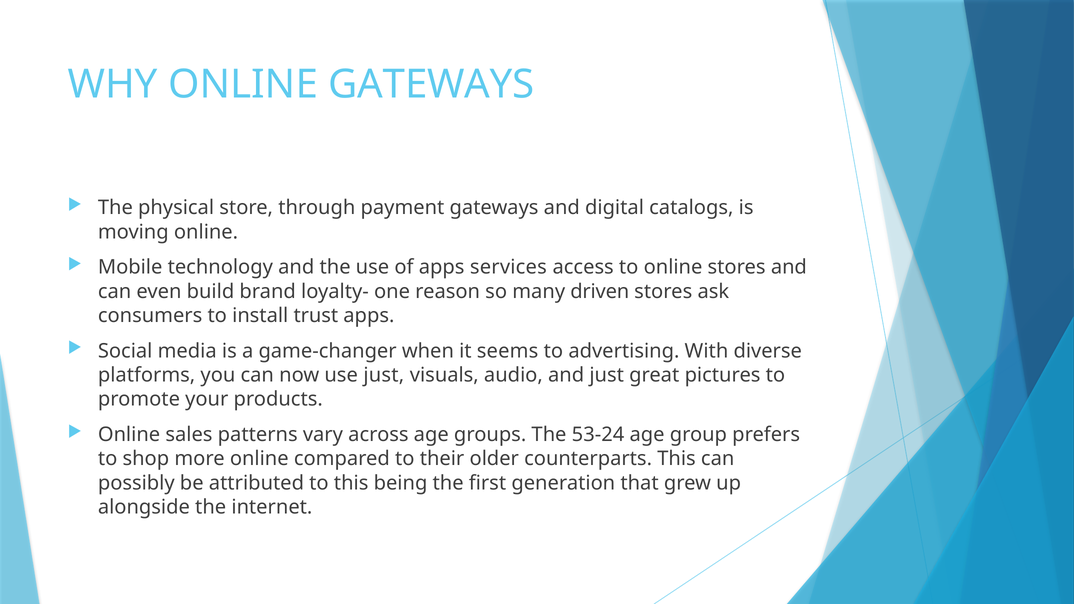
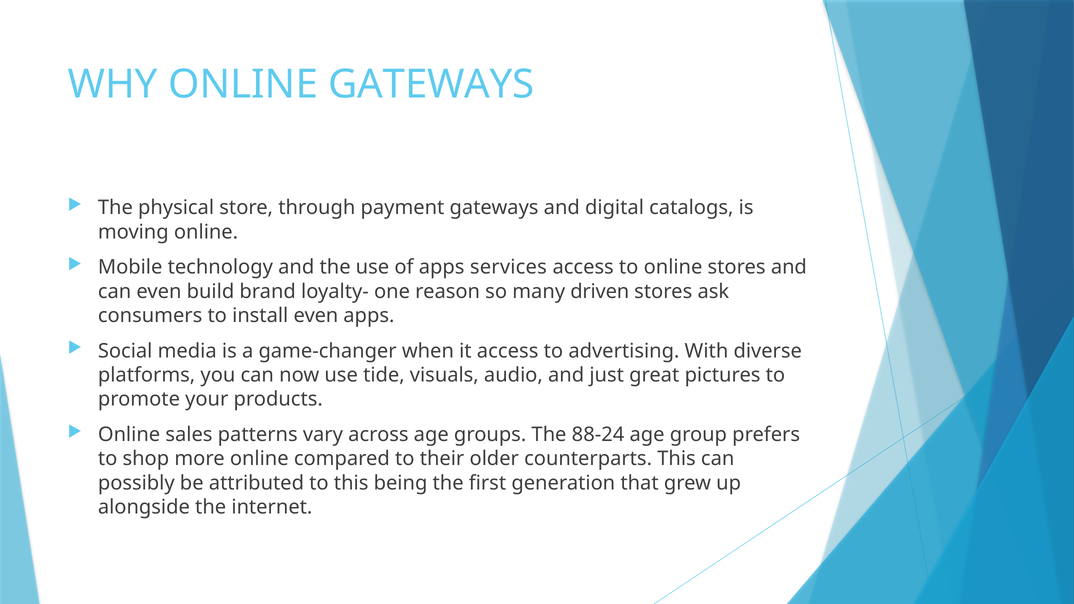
install trust: trust -> even (316, 316)
it seems: seems -> access (508, 351)
use just: just -> tide (384, 375)
53-24: 53-24 -> 88-24 (598, 435)
